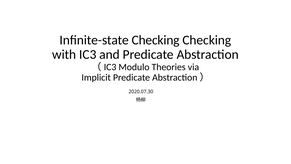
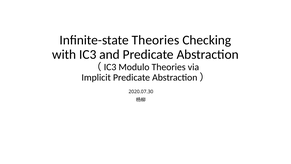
Infinite-state Checking: Checking -> Theories (155, 40)
